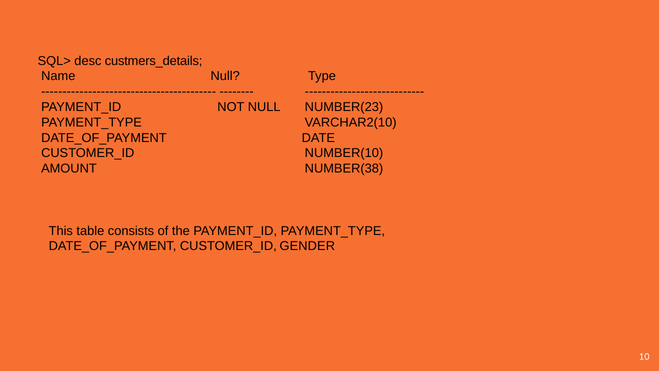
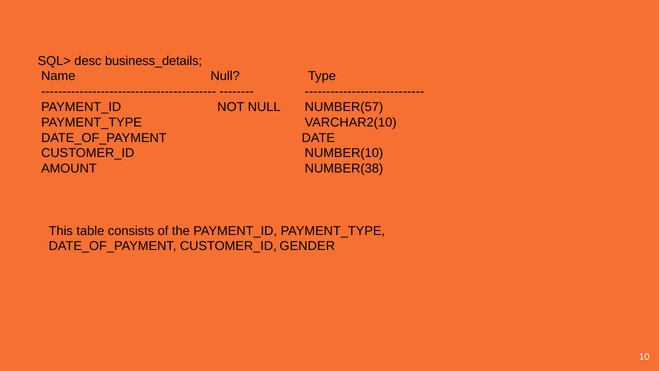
custmers_details: custmers_details -> business_details (154, 61)
NUMBER(23: NUMBER(23 -> NUMBER(57 (344, 107)
